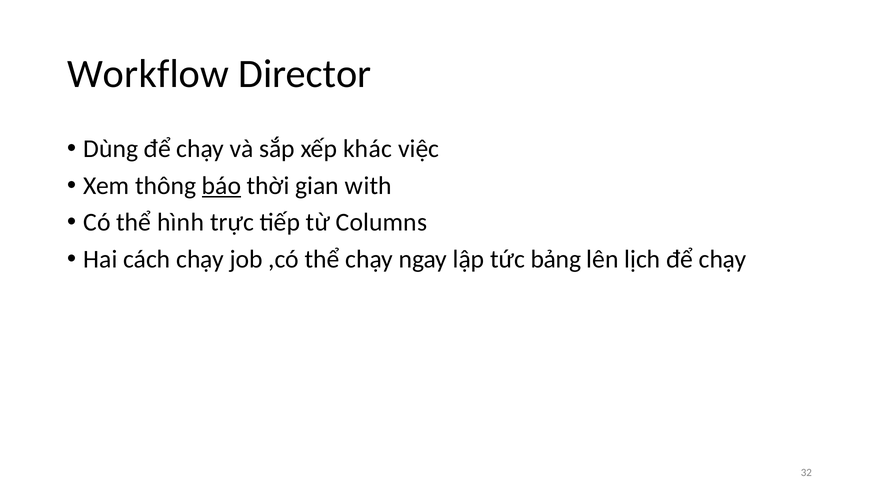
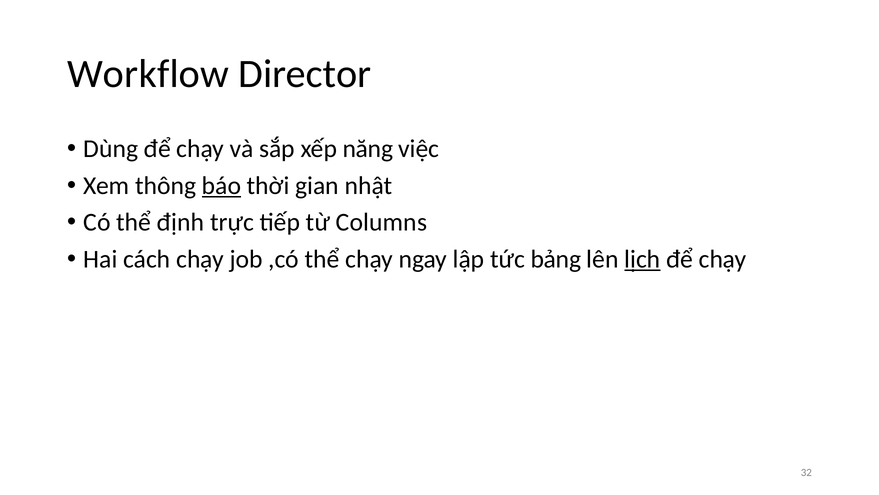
khác: khác -> năng (368, 149)
with: with -> nhật (369, 185)
hình: hình -> định (181, 222)
lịch underline: none -> present (642, 259)
